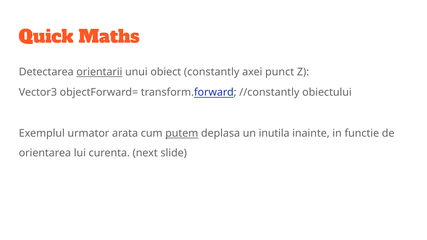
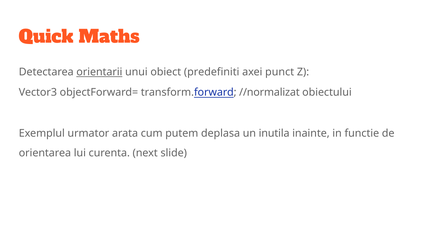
constantly: constantly -> predefiniti (212, 72)
//constantly: //constantly -> //normalizat (269, 93)
putem underline: present -> none (182, 133)
